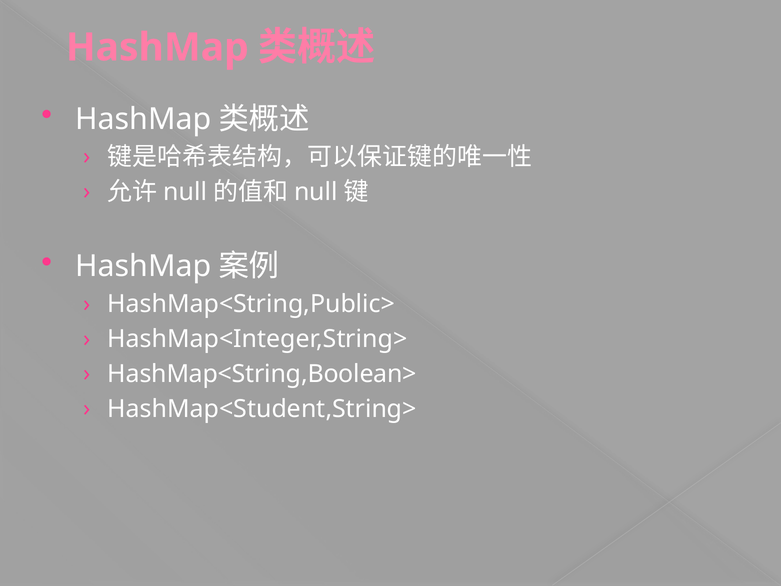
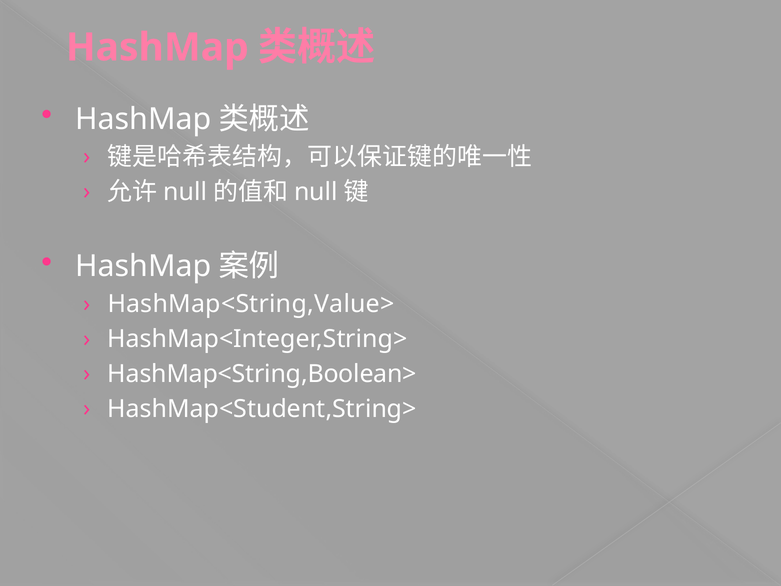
HashMap<String,Public>: HashMap<String,Public> -> HashMap<String,Value> (251, 304)
